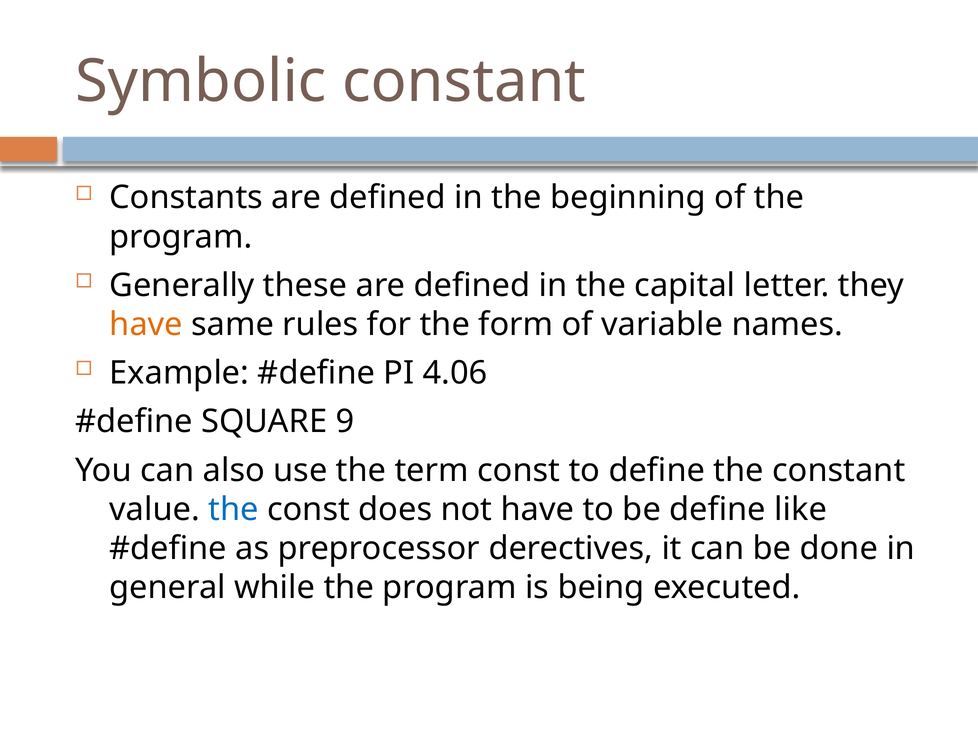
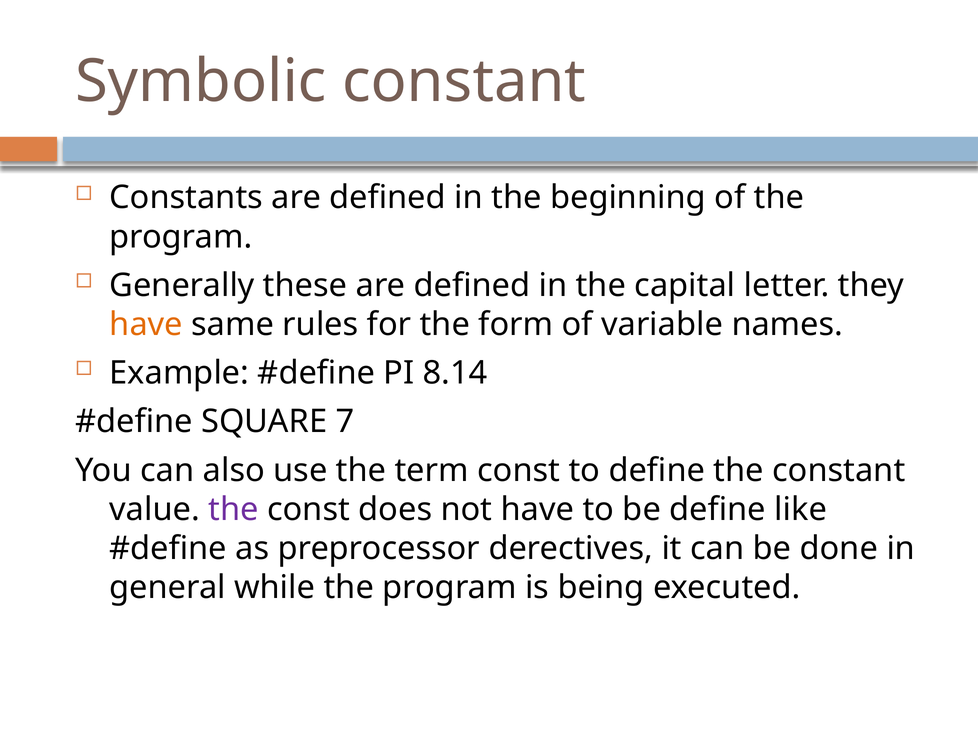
4.06: 4.06 -> 8.14 (455, 373)
9: 9 -> 7 (345, 422)
the colour: blue -> purple (233, 510)
